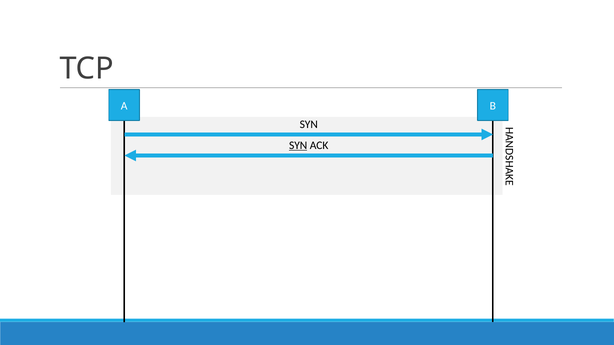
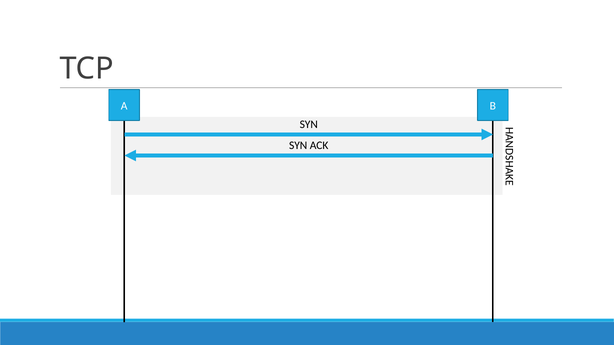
SYN underline: present -> none (298, 146)
